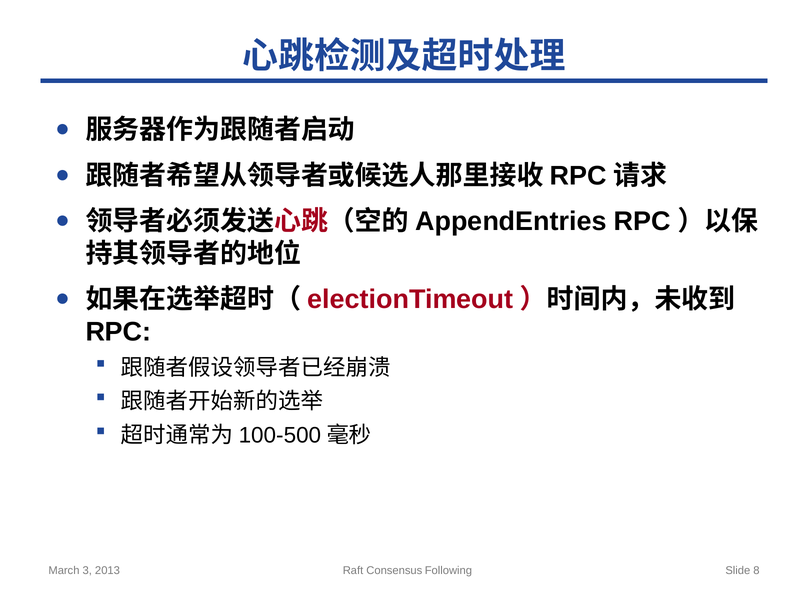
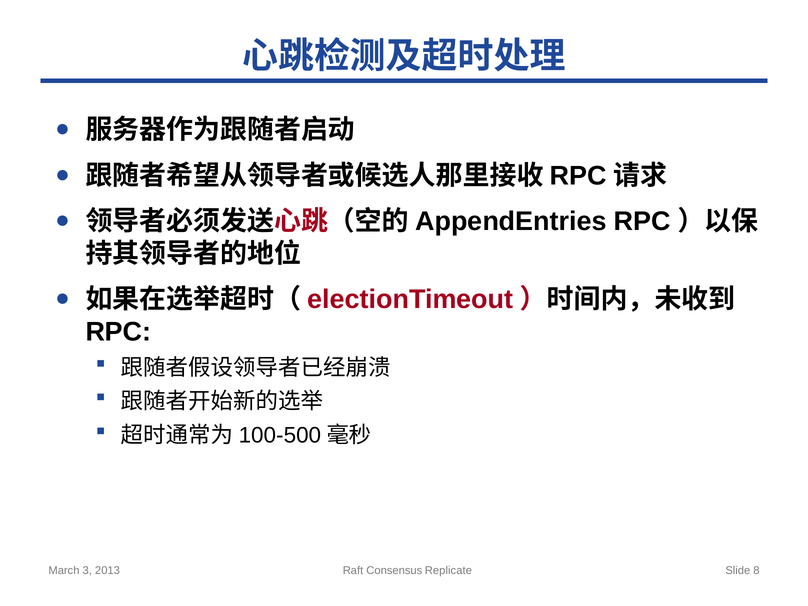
Following: Following -> Replicate (448, 570)
